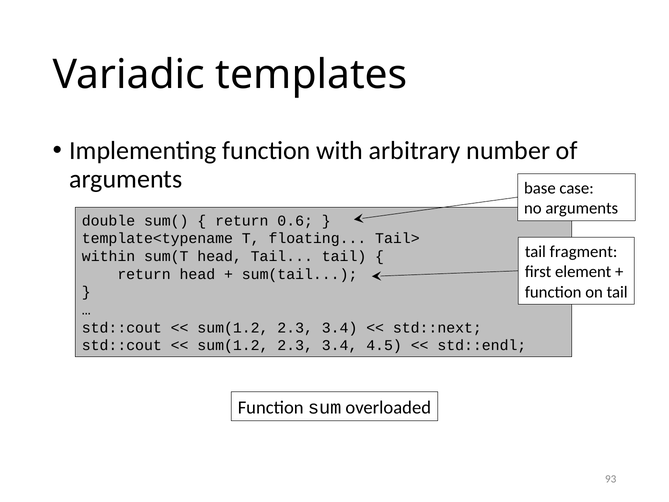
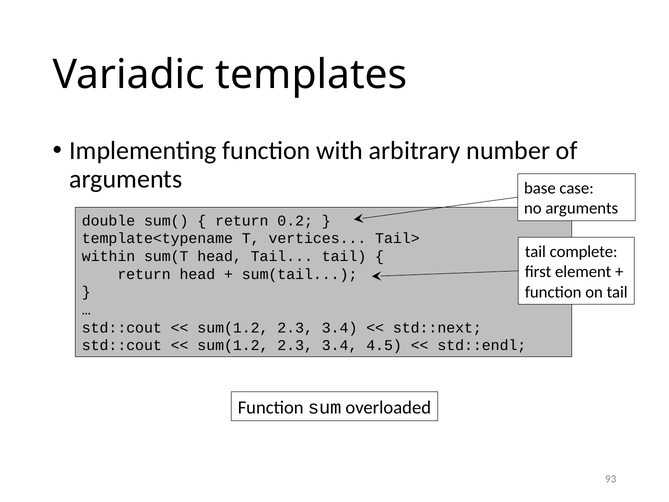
0.6: 0.6 -> 0.2 (295, 221)
floating: floating -> vertices (317, 238)
fragment: fragment -> complete (584, 252)
